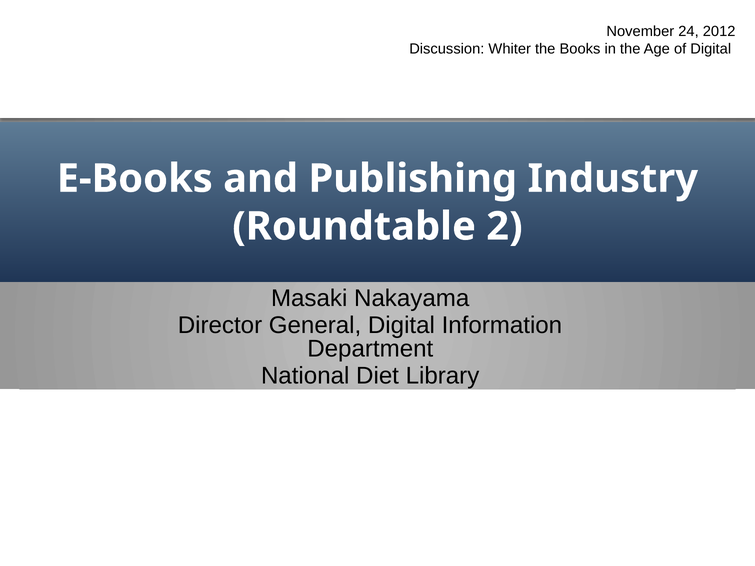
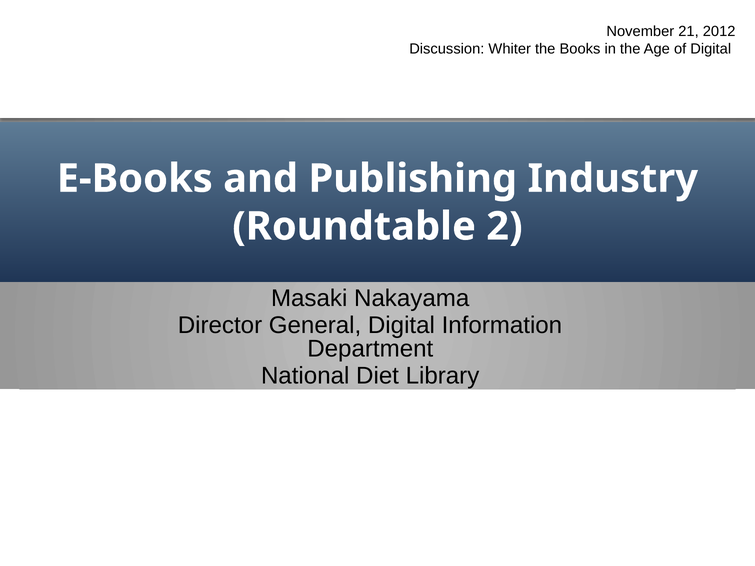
24: 24 -> 21 (689, 31)
